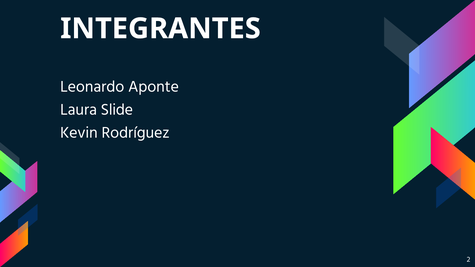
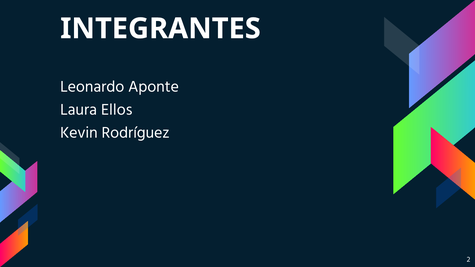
Slide: Slide -> Ellos (117, 110)
